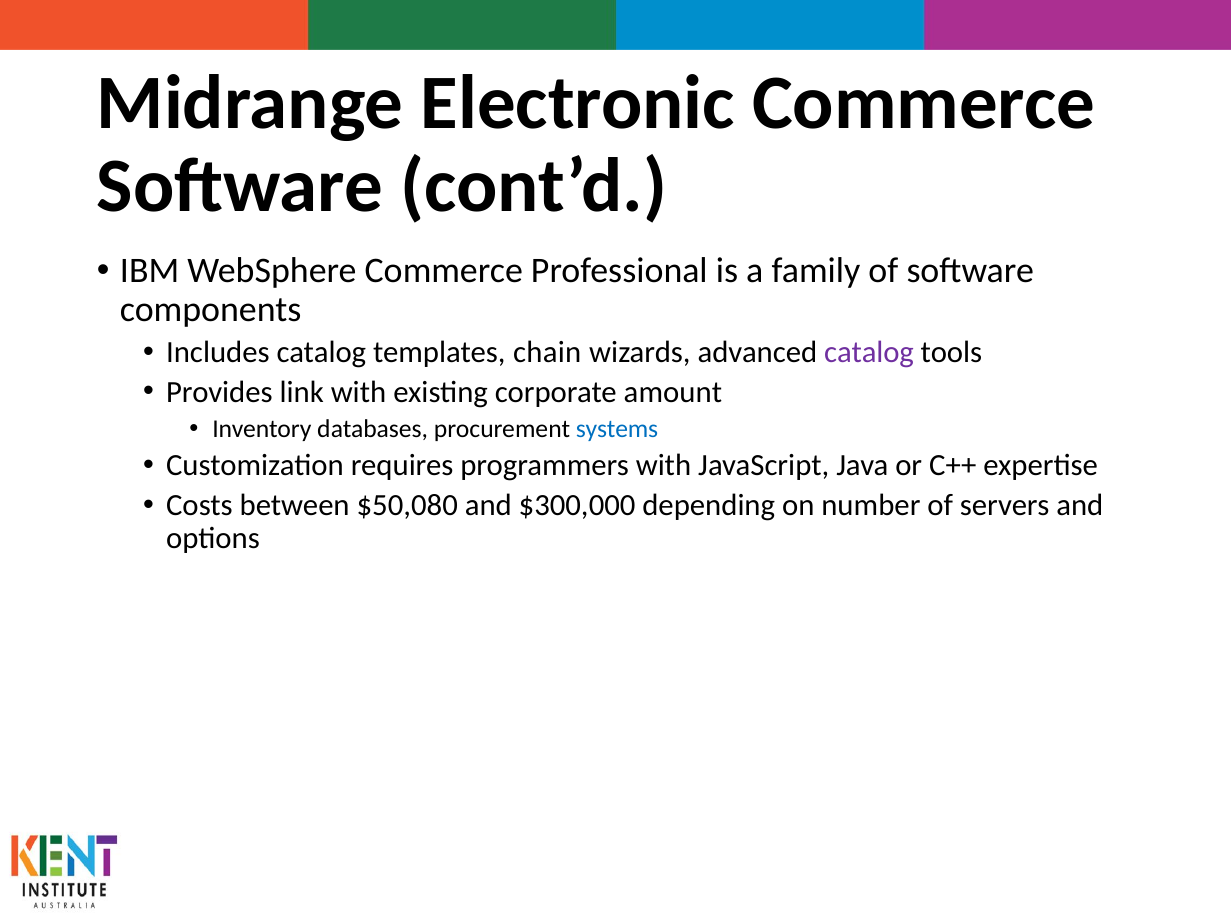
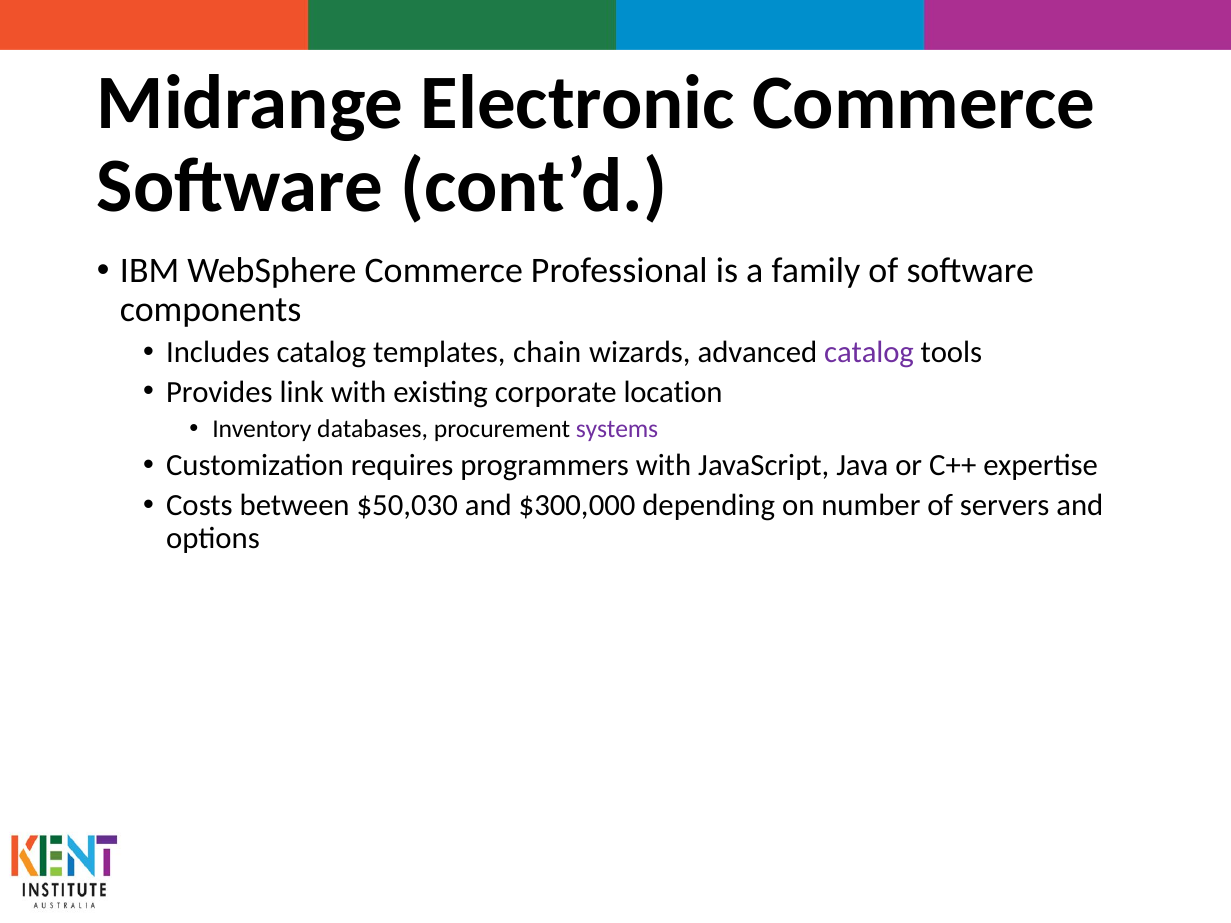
amount: amount -> location (673, 392)
systems colour: blue -> purple (617, 429)
$50,080: $50,080 -> $50,030 (407, 505)
